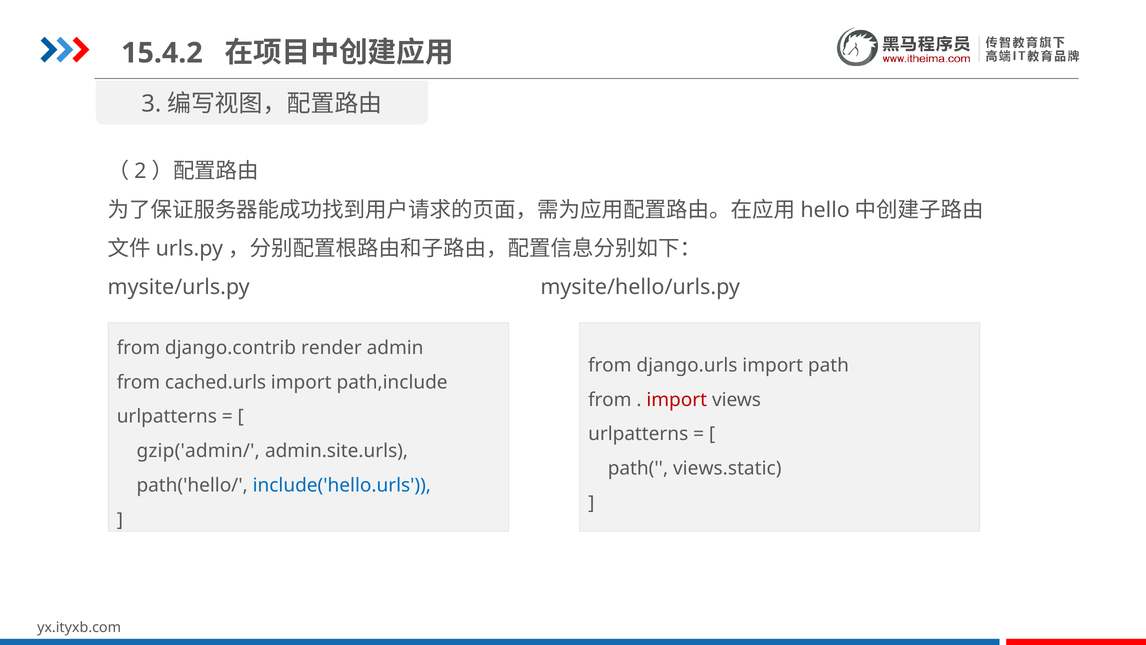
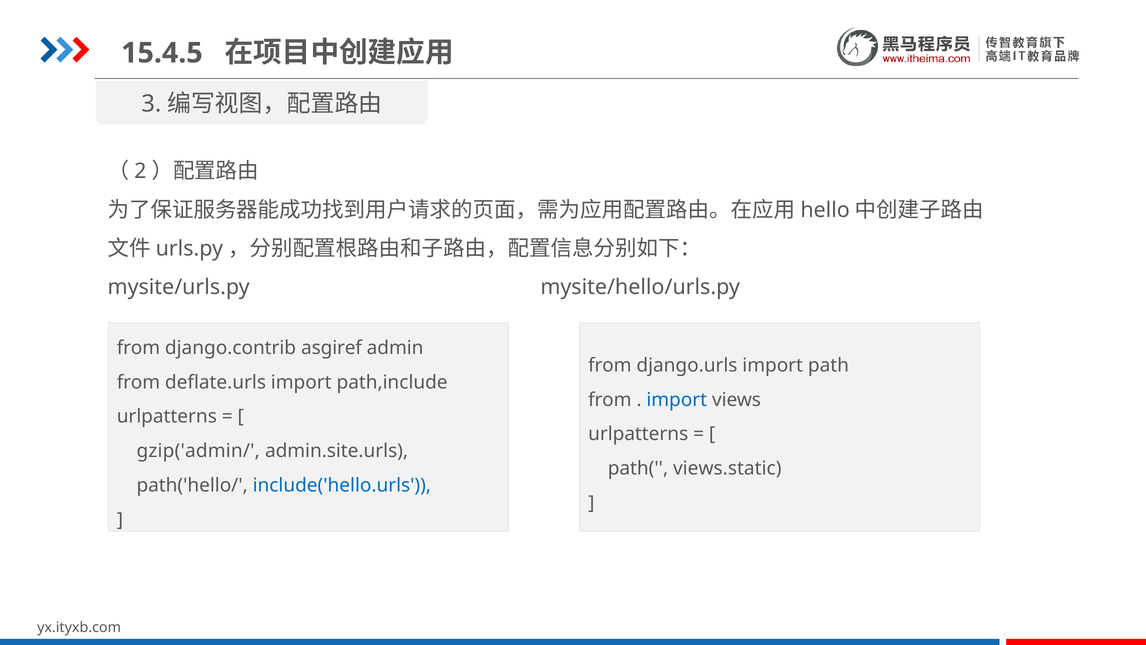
15.4.2: 15.4.2 -> 15.4.5 (162, 53)
render: render -> asgiref (332, 348)
cached.urls: cached.urls -> deflate.urls (216, 382)
import colour: red -> blue (677, 400)
